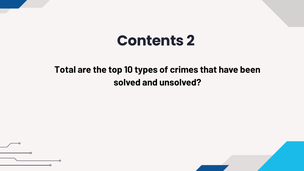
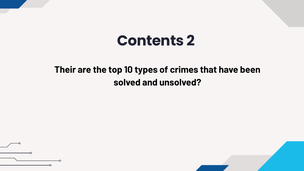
Total: Total -> Their (65, 70)
